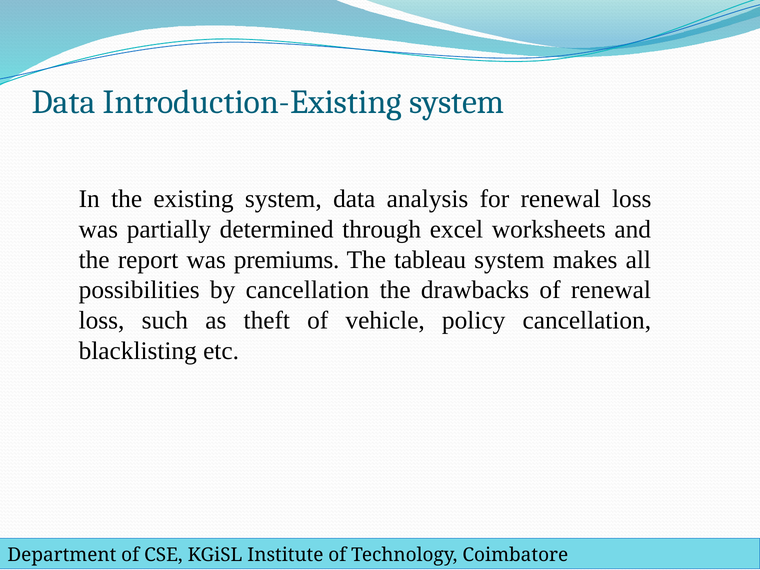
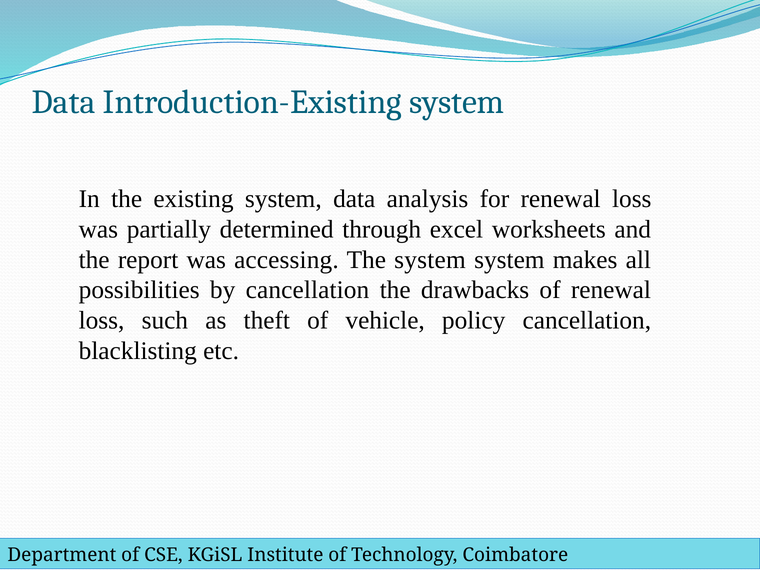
premiums: premiums -> accessing (286, 260)
The tableau: tableau -> system (430, 260)
